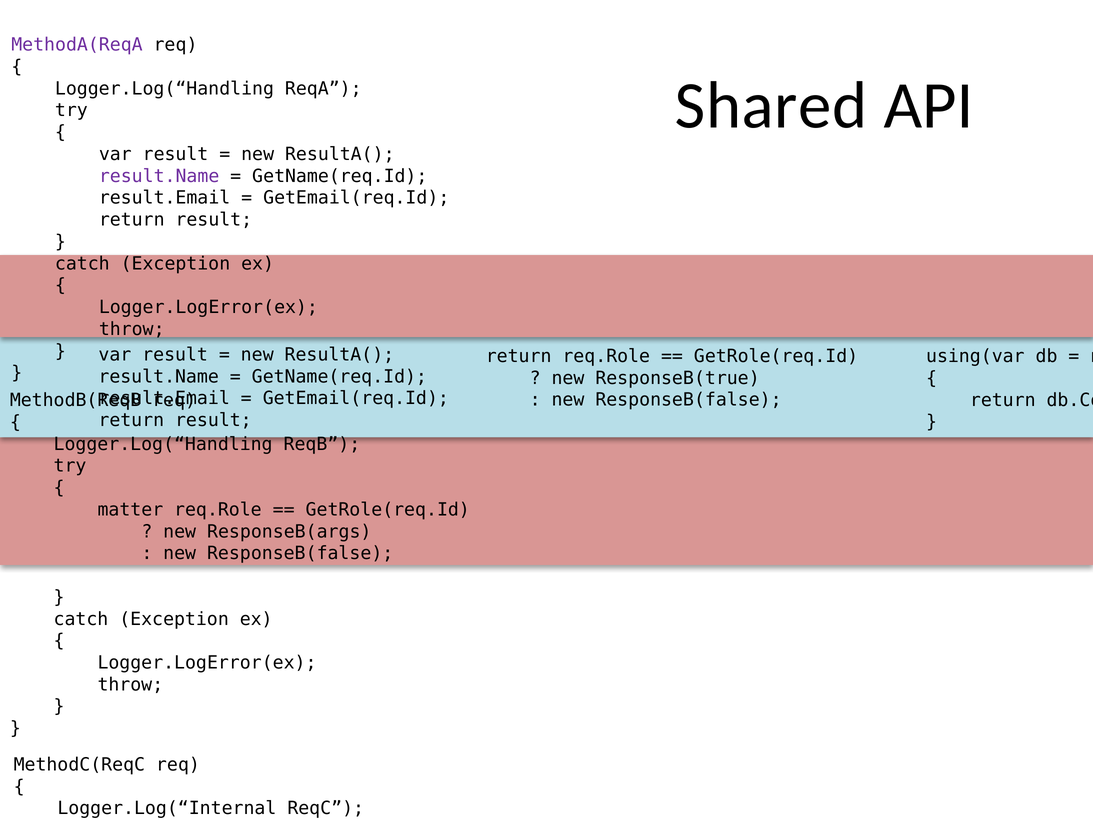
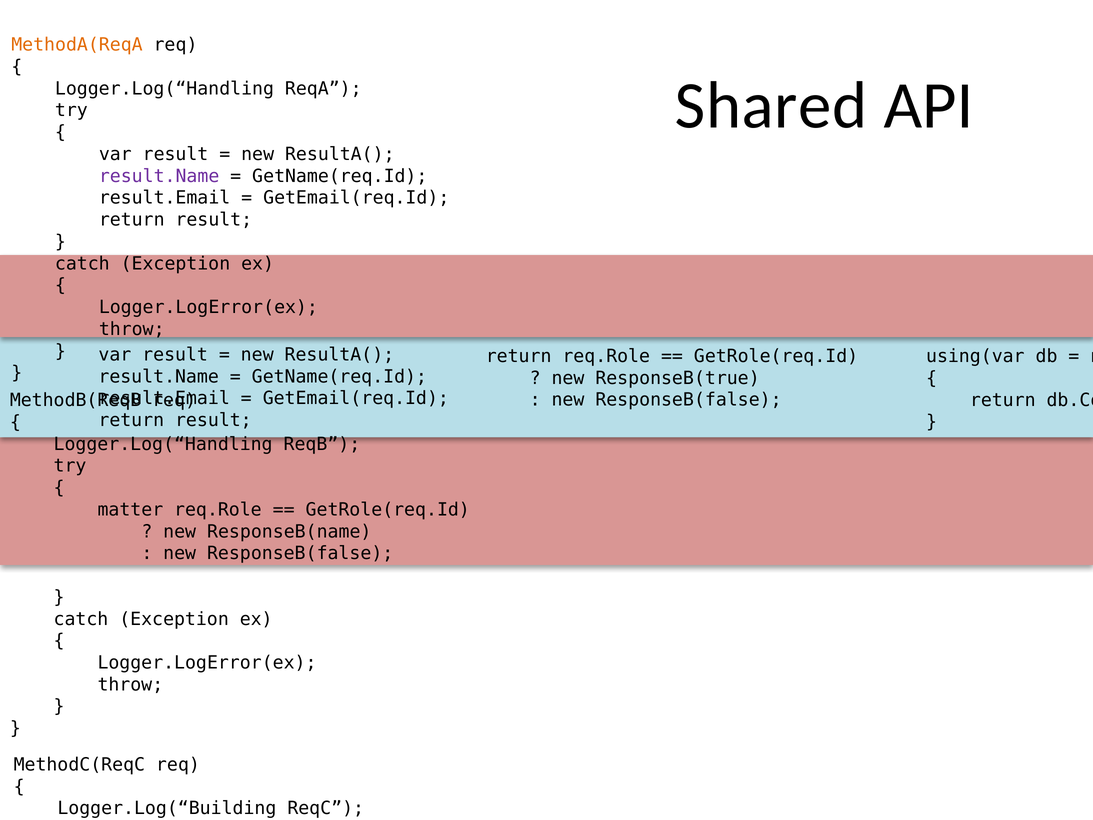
MethodA(ReqA colour: purple -> orange (77, 45)
ResponseB(args: ResponseB(args -> ResponseB(name (289, 531)
Logger.Log(“Internal: Logger.Log(“Internal -> Logger.Log(“Building (167, 808)
